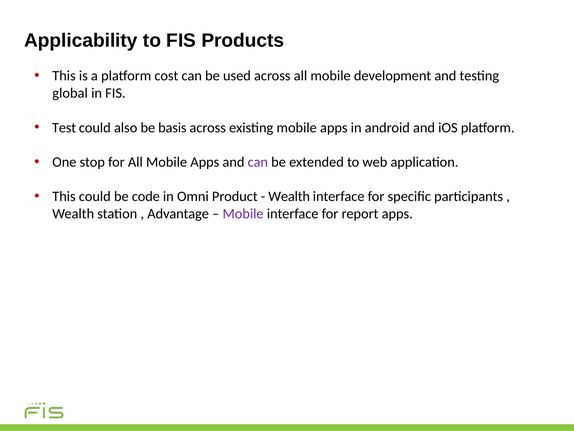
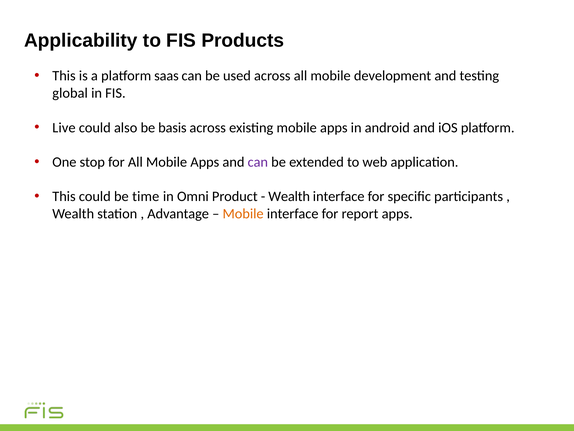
cost: cost -> saas (166, 76)
Test: Test -> Live (64, 127)
code: code -> time (146, 196)
Mobile colour: purple -> orange (243, 214)
